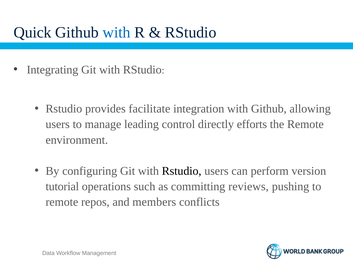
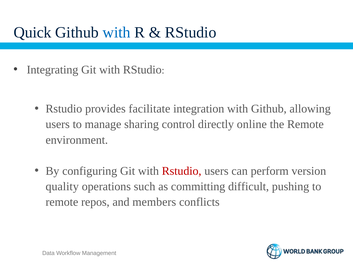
leading: leading -> sharing (142, 124)
efforts: efforts -> online (252, 124)
Rstudio colour: black -> red (182, 171)
tutorial: tutorial -> quality (62, 186)
reviews: reviews -> difficult (249, 186)
